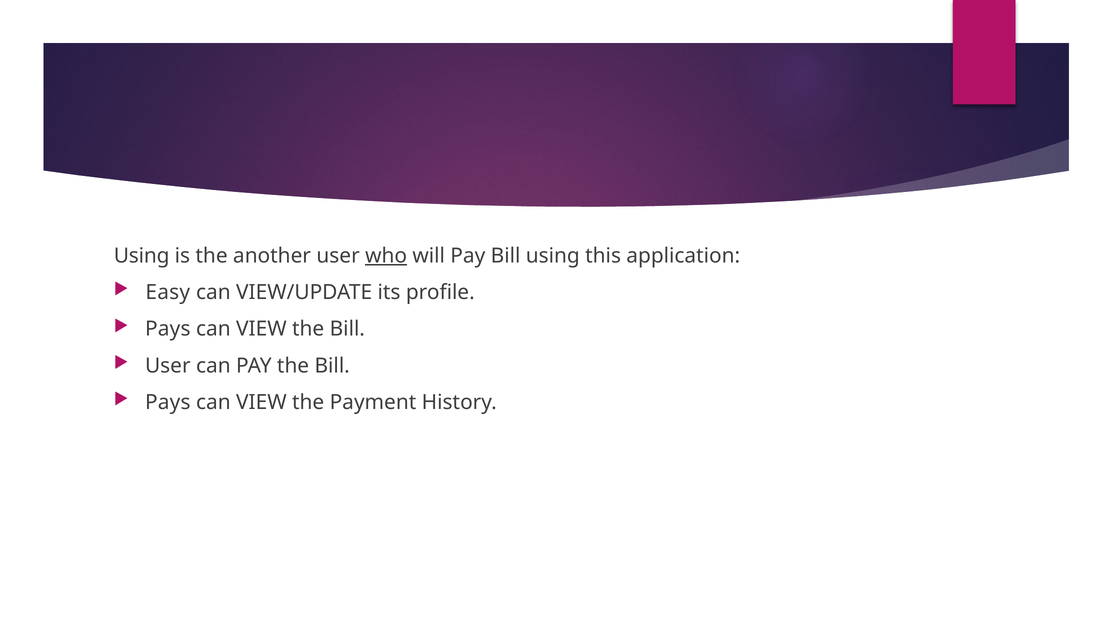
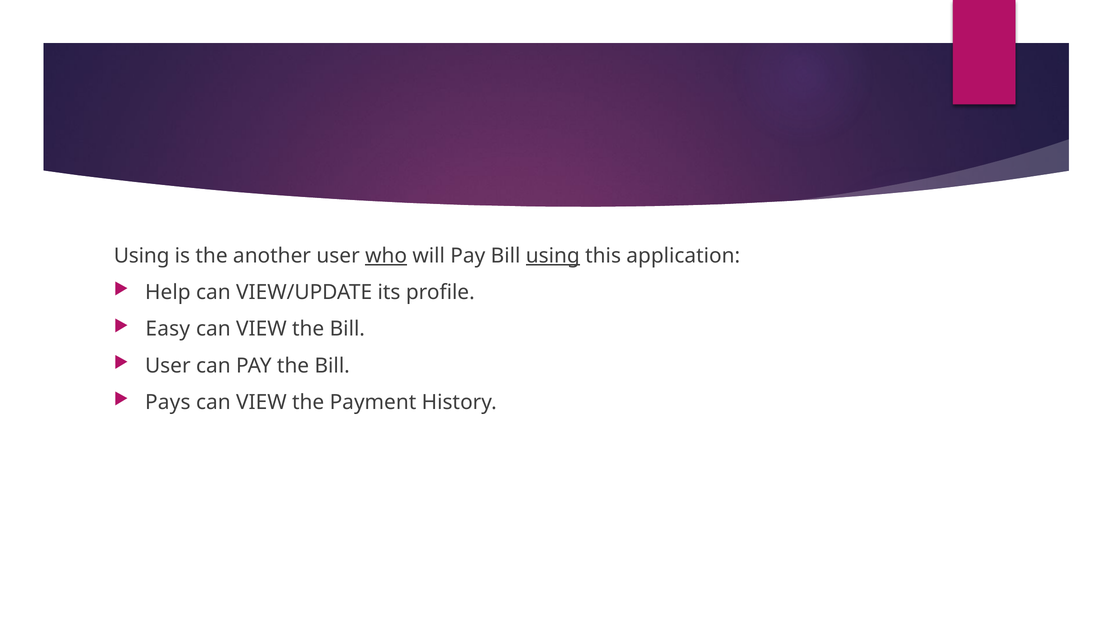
using underline: none -> present (553, 256)
Easy: Easy -> Help (168, 292)
Pays: Pays -> Easy (168, 329)
